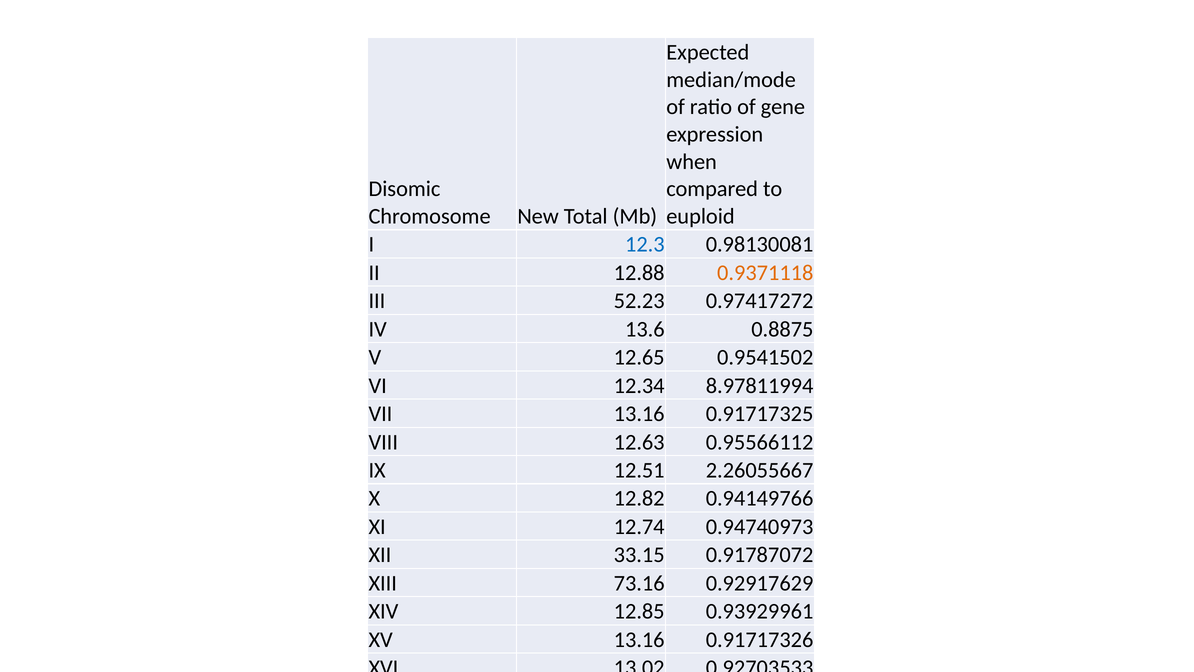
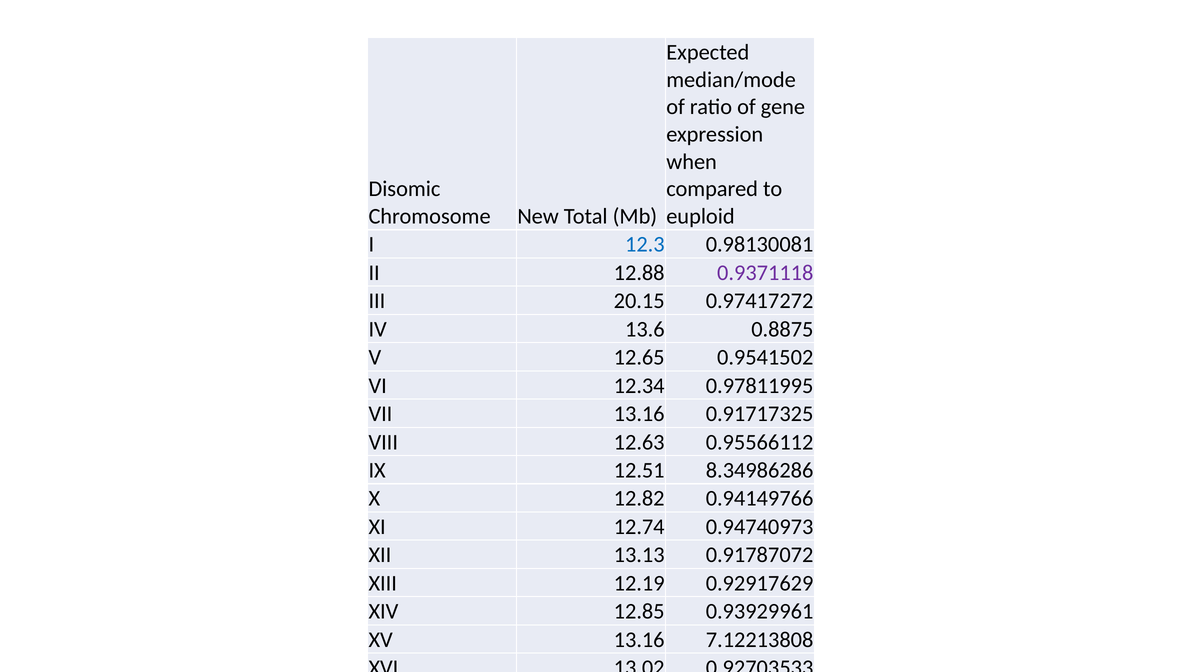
0.9371118 colour: orange -> purple (765, 273)
52.23: 52.23 -> 20.15 (639, 301)
8.97811994: 8.97811994 -> 0.97811995 (760, 385)
2.26055667: 2.26055667 -> 8.34986286 (760, 470)
33.15: 33.15 -> 13.13 (639, 555)
73.16: 73.16 -> 12.19 (639, 583)
0.91717326: 0.91717326 -> 7.12213808 (760, 639)
